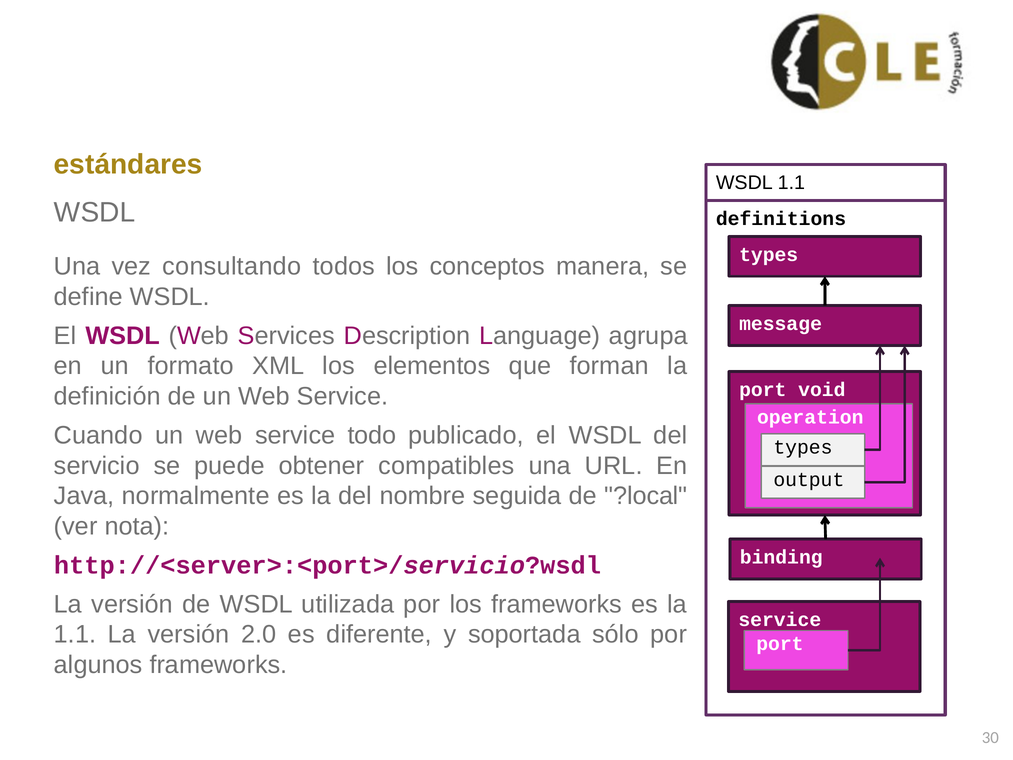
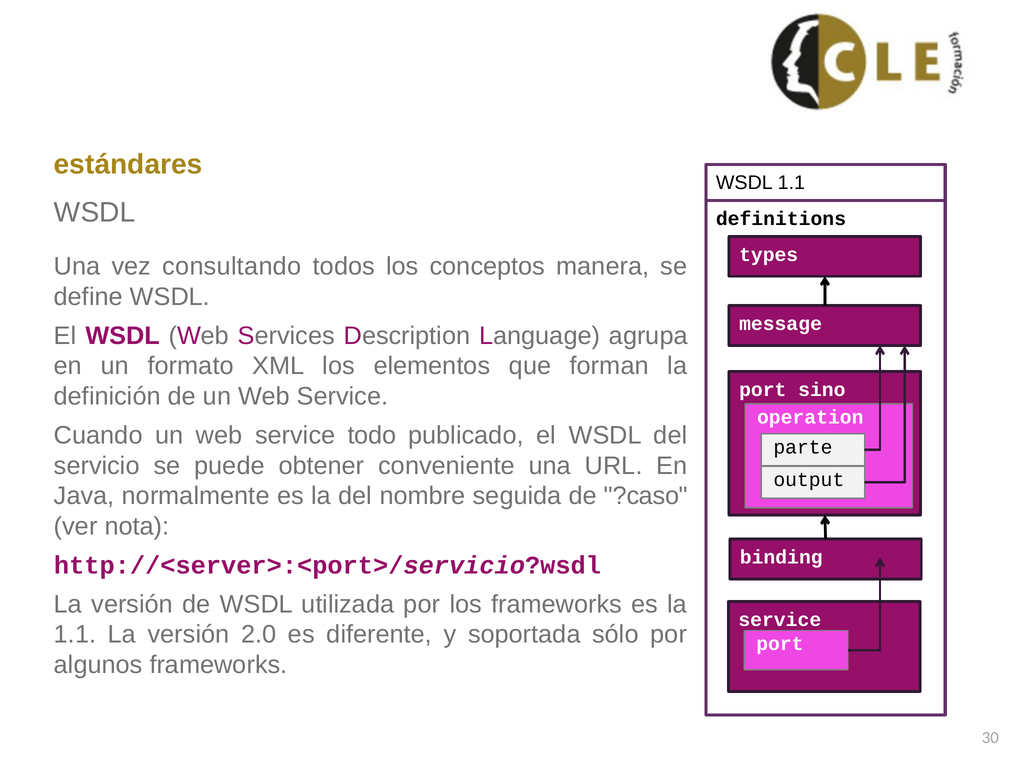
void: void -> sino (822, 389)
types: types -> parte (803, 447)
compatibles: compatibles -> conveniente (447, 466)
?local: ?local -> ?caso (646, 496)
